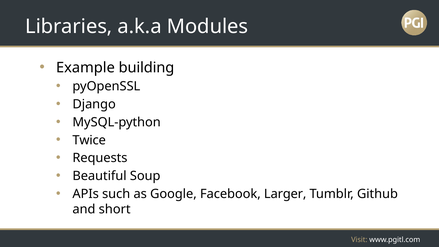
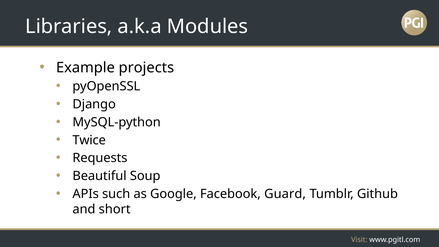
building: building -> projects (146, 68)
Larger: Larger -> Guard (285, 194)
